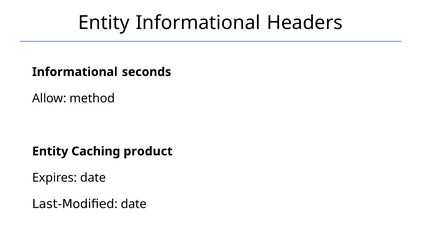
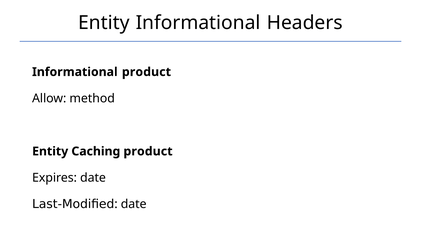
Informational seconds: seconds -> product (146, 72)
